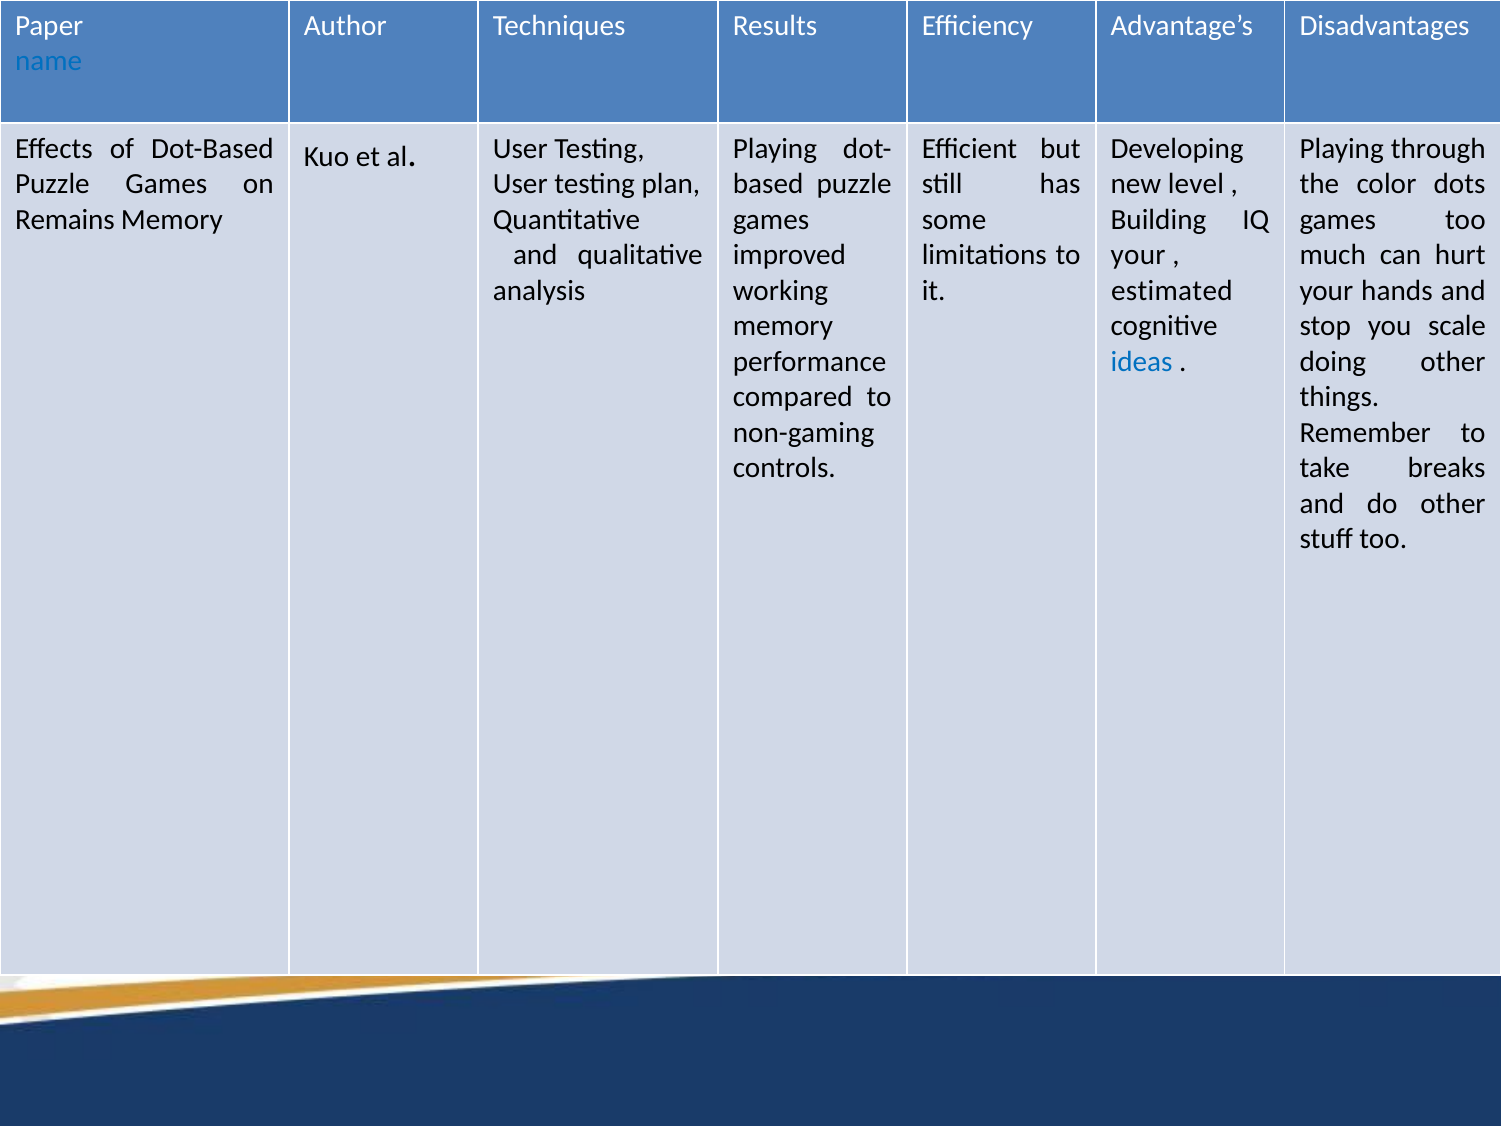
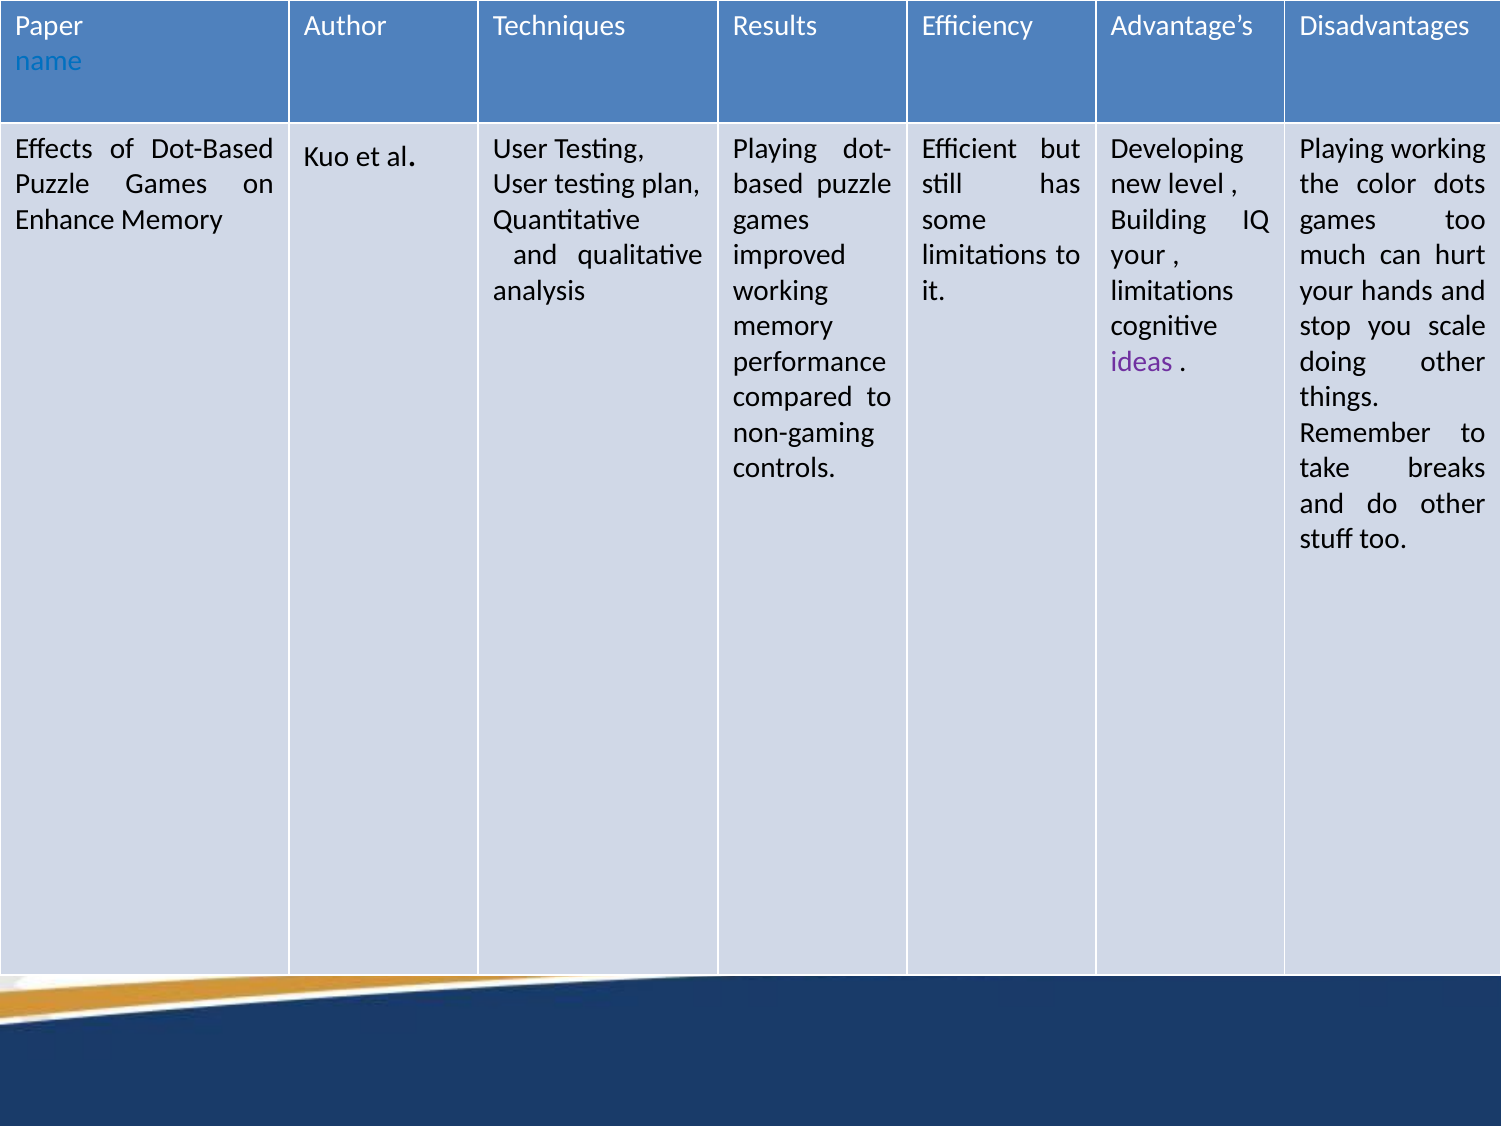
Playing through: through -> working (1438, 148)
Remains: Remains -> Enhance (65, 219)
estimated: estimated -> limitations (1172, 291)
ideas colour: blue -> purple (1142, 362)
